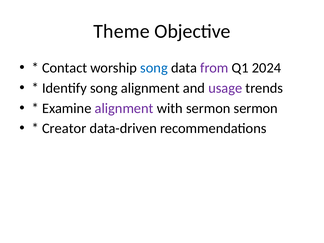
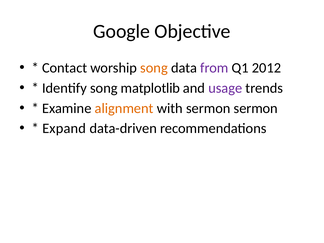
Theme: Theme -> Google (122, 31)
song colour: blue -> orange (154, 68)
2024: 2024 -> 2012 (267, 68)
song alignment: alignment -> matplotlib (150, 88)
alignment colour: purple -> orange (124, 108)
Creator: Creator -> Expand (64, 128)
